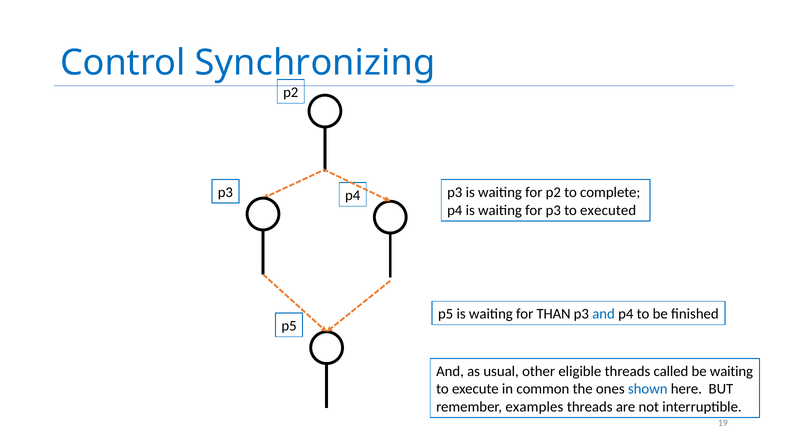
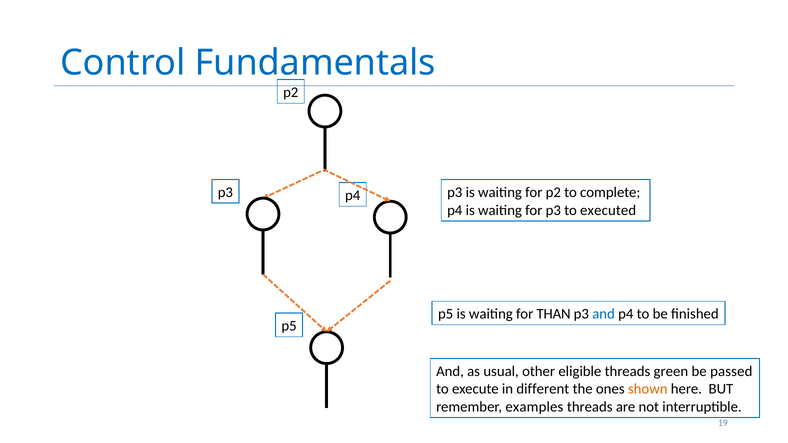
Synchronizing: Synchronizing -> Fundamentals (315, 63)
called: called -> green (671, 371)
be waiting: waiting -> passed (731, 371)
common: common -> different (543, 389)
shown colour: blue -> orange (648, 389)
